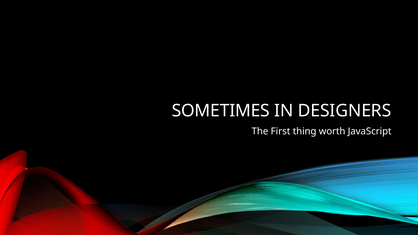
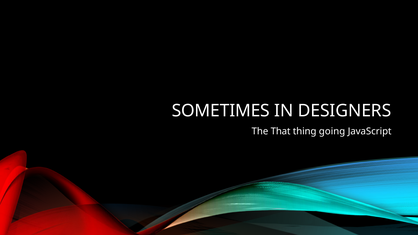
First: First -> That (281, 132)
worth: worth -> going (332, 132)
